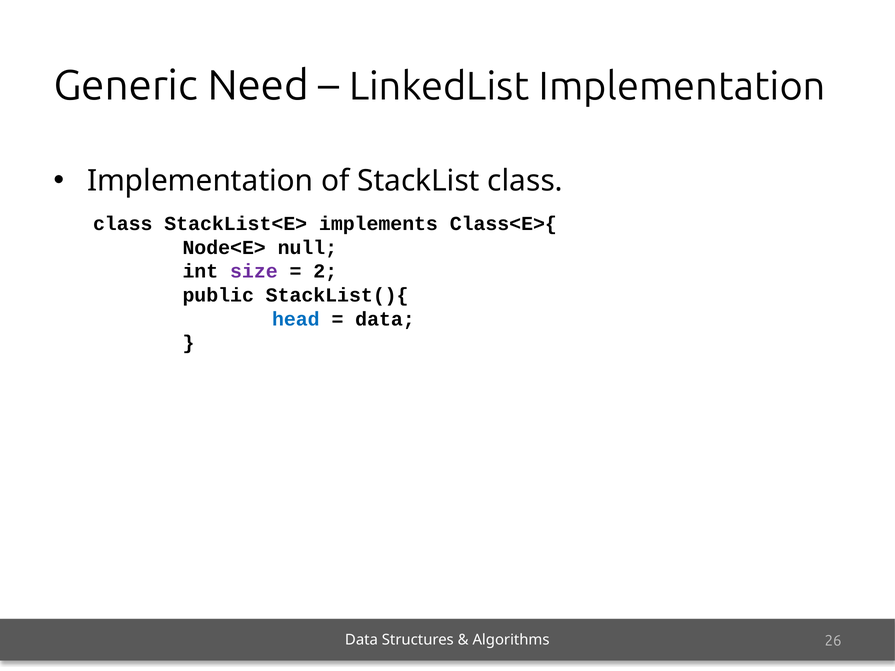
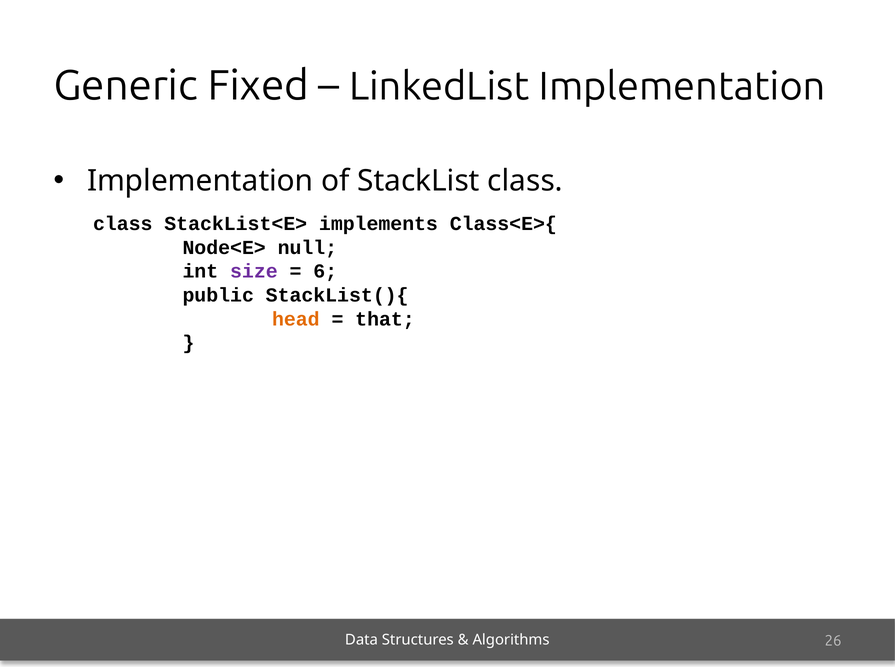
Need: Need -> Fixed (258, 86)
2: 2 -> 6 (325, 271)
head colour: blue -> orange (296, 319)
data: data -> that (385, 319)
